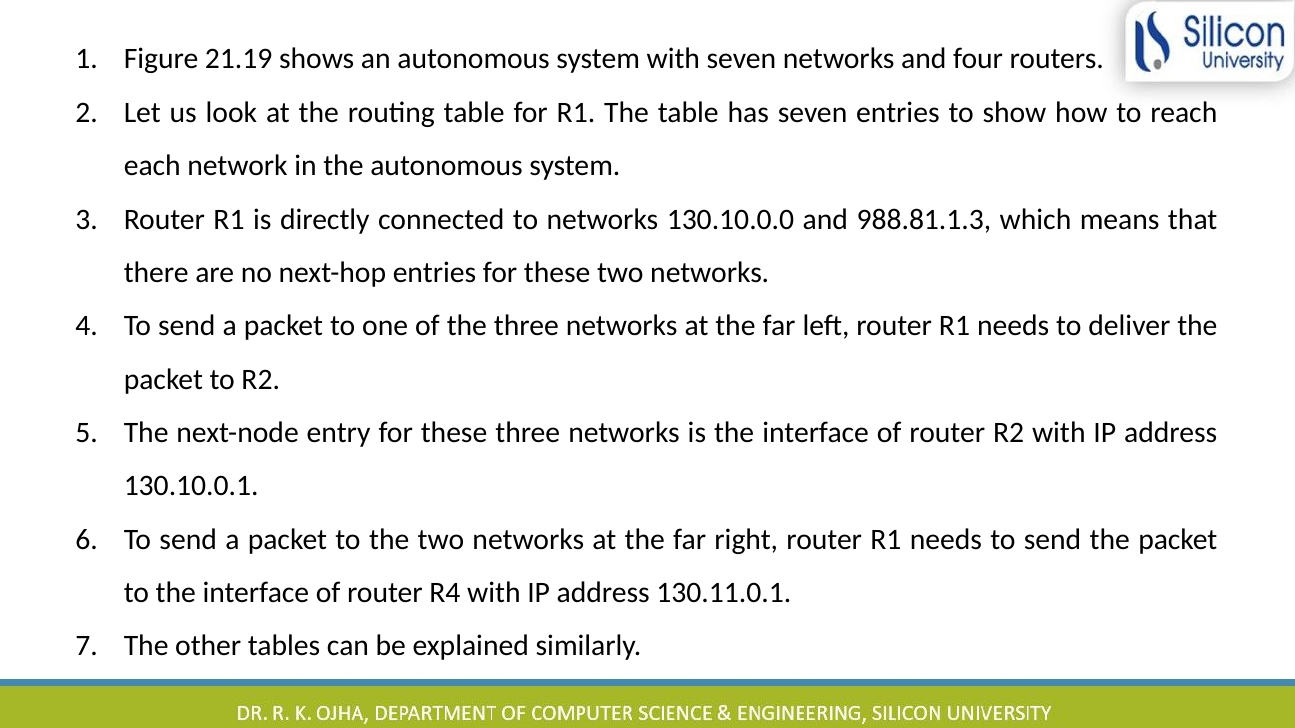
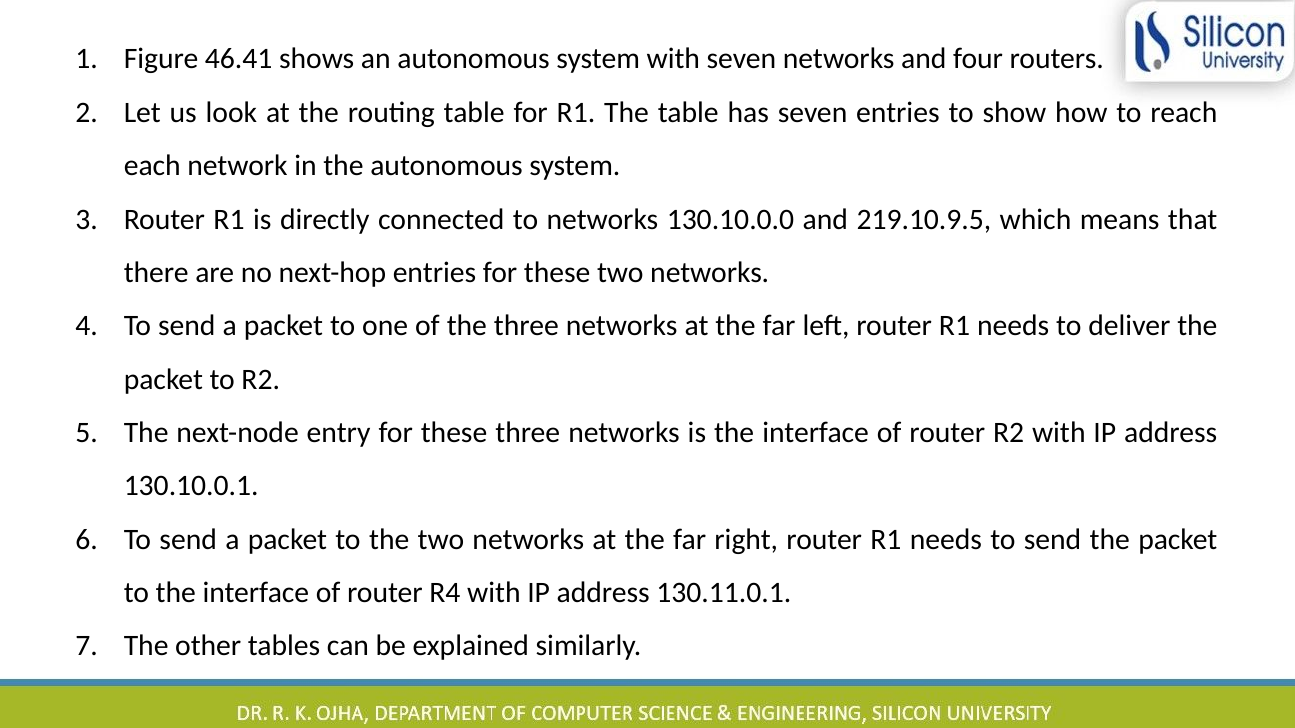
21.19: 21.19 -> 46.41 (239, 59)
988.81.1.3: 988.81.1.3 -> 219.10.9.5 (924, 219)
